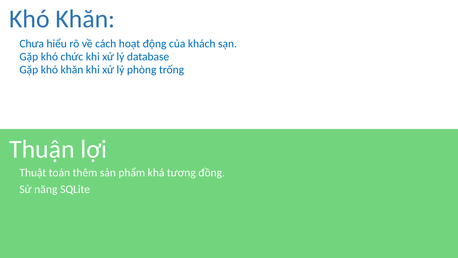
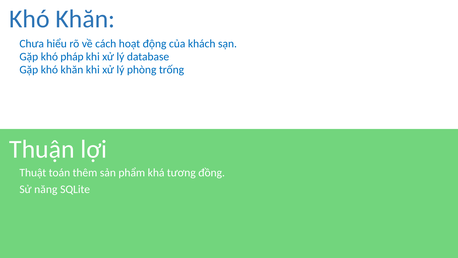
chức: chức -> pháp (72, 57)
